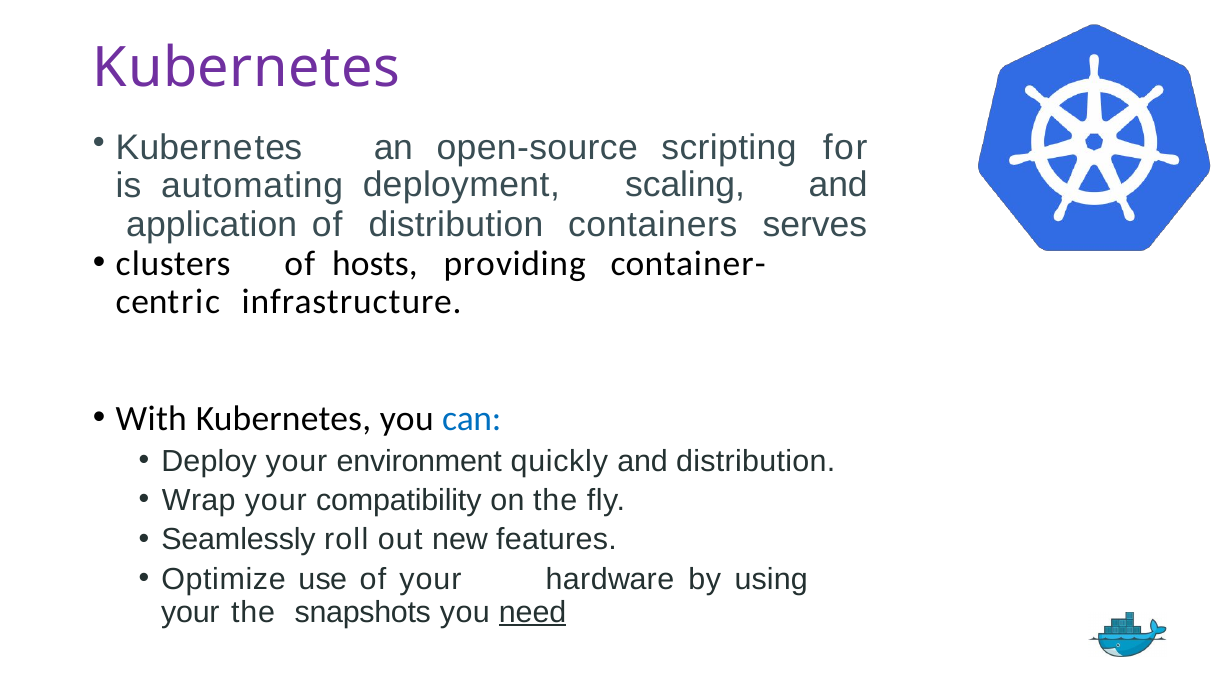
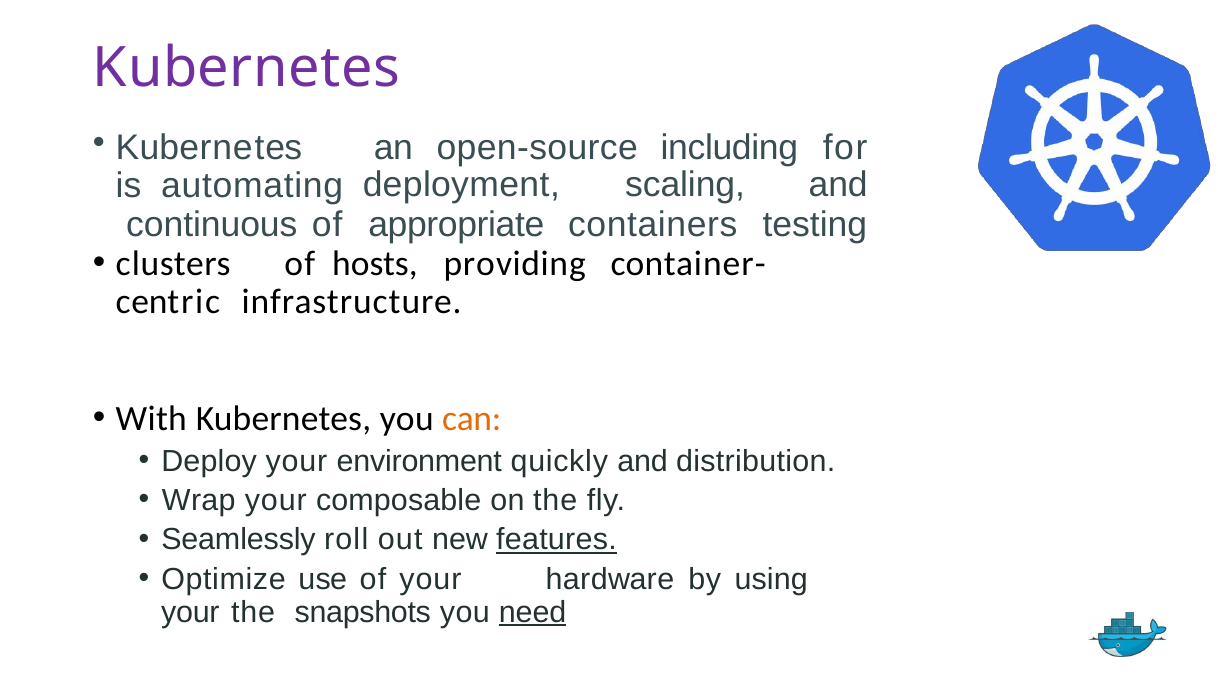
scripting: scripting -> including (729, 148)
application: application -> continuous (212, 225)
of distribution: distribution -> appropriate (456, 225)
serves: serves -> testing (815, 225)
can colour: blue -> orange (472, 419)
compatibility: compatibility -> composable (399, 501)
features underline: none -> present (556, 540)
